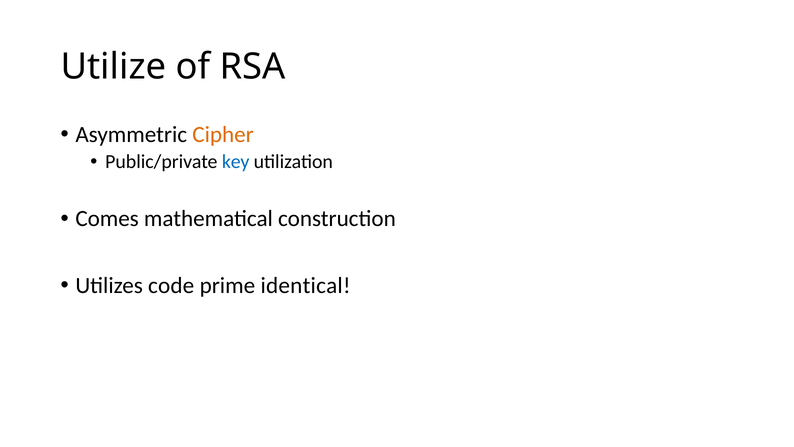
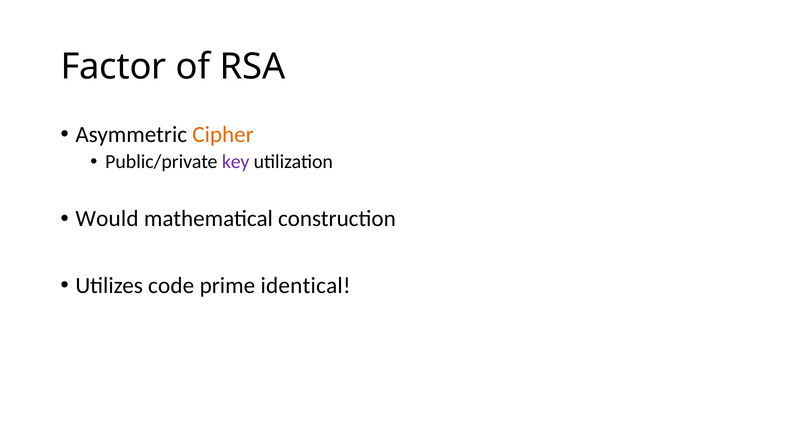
Utilize: Utilize -> Factor (114, 67)
key colour: blue -> purple (236, 162)
Comes: Comes -> Would (107, 219)
